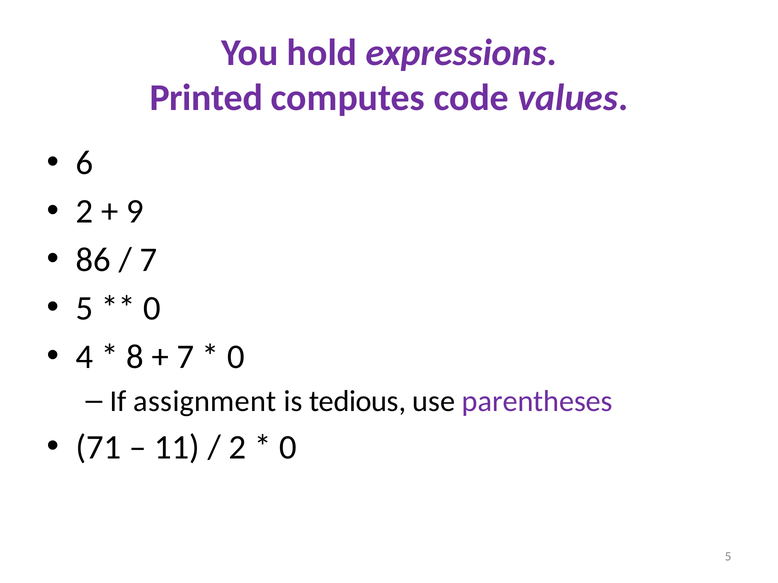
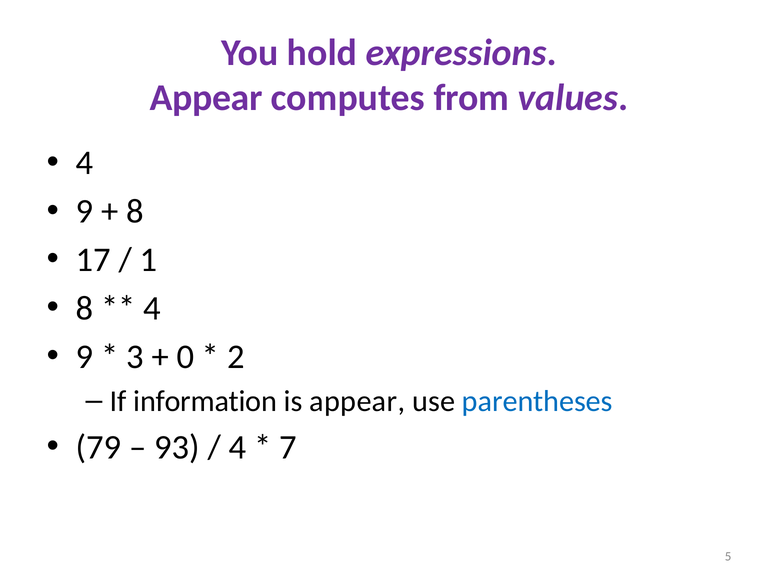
Printed: Printed -> Appear (206, 98)
code: code -> from (471, 98)
6: 6 -> 4 (85, 163)
2: 2 -> 9 (85, 212)
9: 9 -> 8 (135, 212)
86: 86 -> 17 (93, 260)
7: 7 -> 1 (149, 260)
5: 5 -> 8 (85, 308)
0: 0 -> 4 (152, 308)
4: 4 -> 9 (85, 357)
8: 8 -> 3 (135, 357)
7: 7 -> 0 (185, 357)
0: 0 -> 2 (236, 357)
assignment: assignment -> information (205, 402)
is tedious: tedious -> appear (357, 402)
parentheses colour: purple -> blue (537, 402)
71: 71 -> 79 (99, 448)
11: 11 -> 93 (177, 448)
2: 2 -> 4 (237, 448)
0: 0 -> 7 (288, 448)
